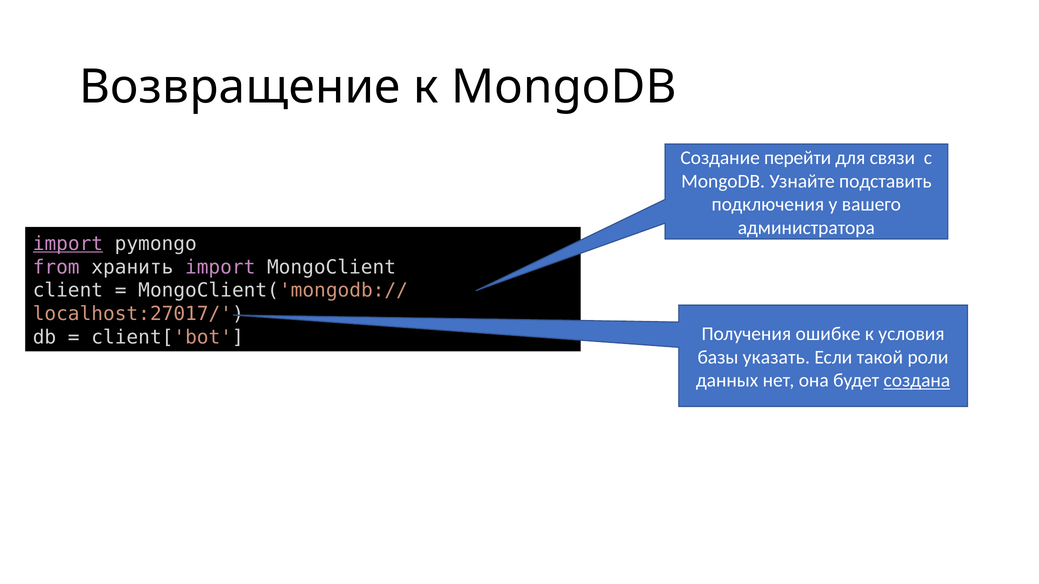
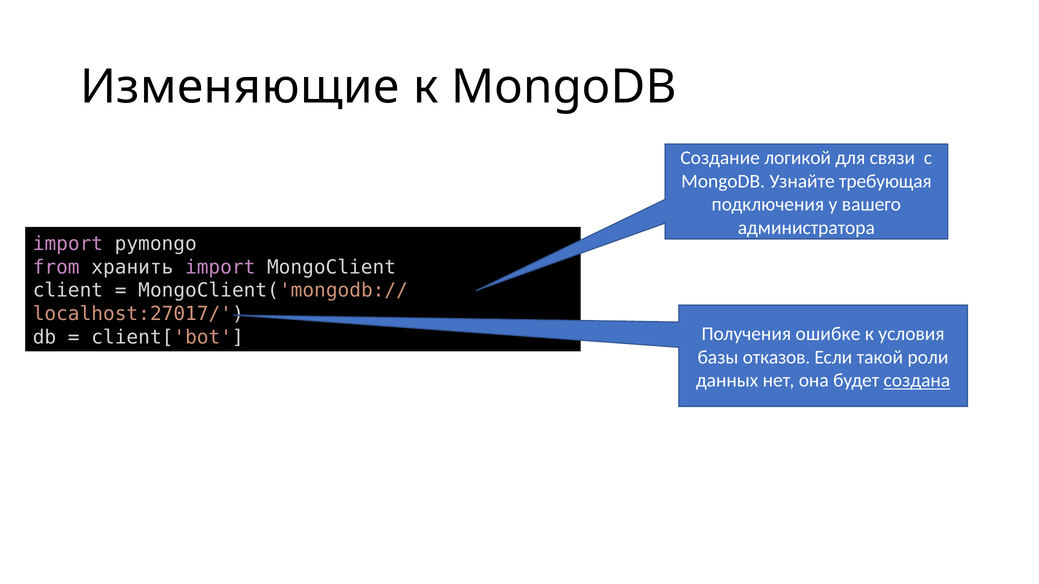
Возвращение: Возвращение -> Изменяющие (240, 87)
перейти: перейти -> логикой (798, 158)
подставить: подставить -> требующая (885, 181)
import underline: present -> none (68, 244)
указать: указать -> отказов (776, 357)
